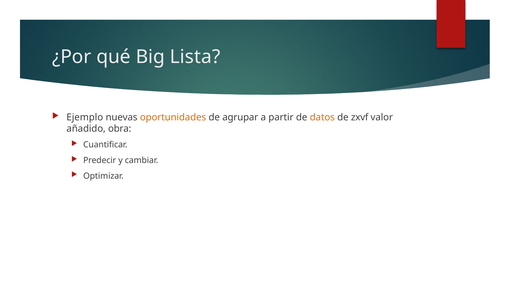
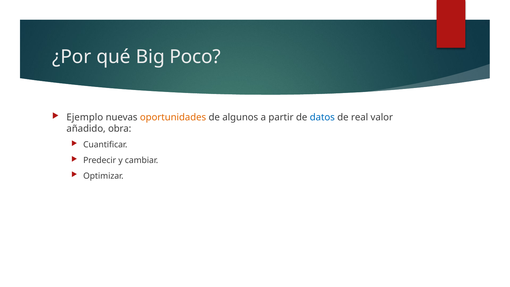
Lista: Lista -> Poco (195, 57)
agrupar: agrupar -> algunos (240, 117)
datos colour: orange -> blue (322, 117)
zxvf: zxvf -> real (360, 117)
